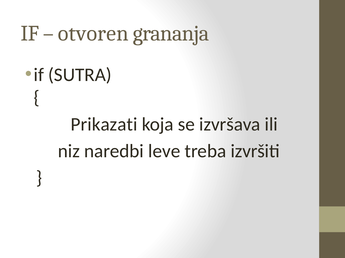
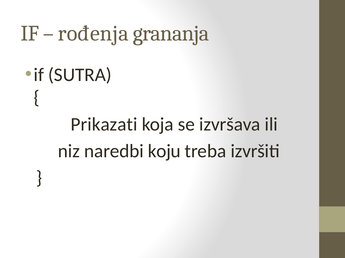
otvoren: otvoren -> rođenja (93, 33)
leve: leve -> koju (164, 152)
